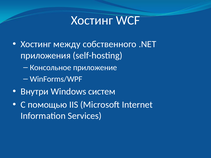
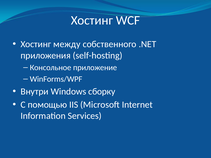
систем: систем -> сборку (102, 92)
